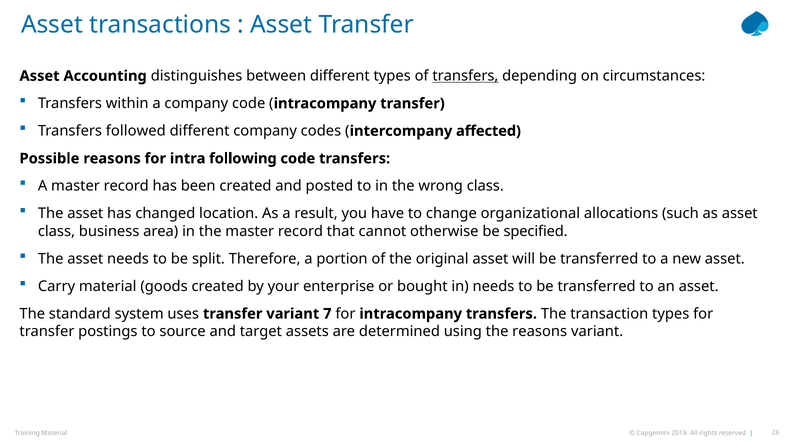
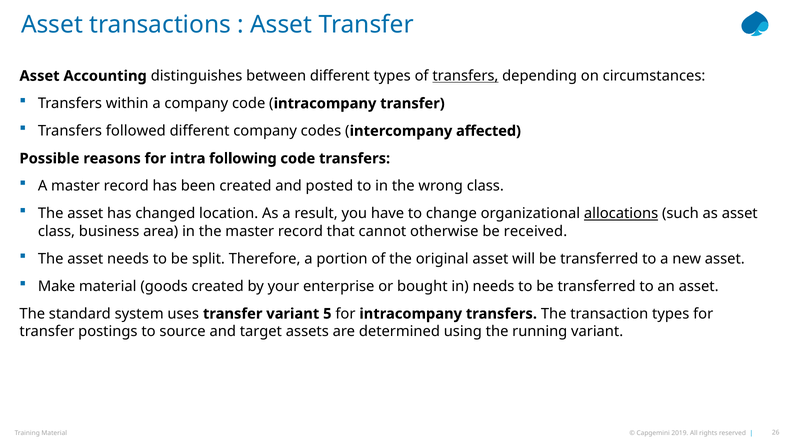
allocations underline: none -> present (621, 214)
specified: specified -> received (535, 231)
Carry: Carry -> Make (57, 286)
7: 7 -> 5 (327, 314)
the reasons: reasons -> running (540, 332)
